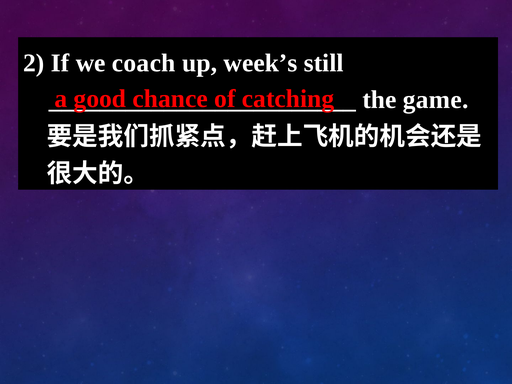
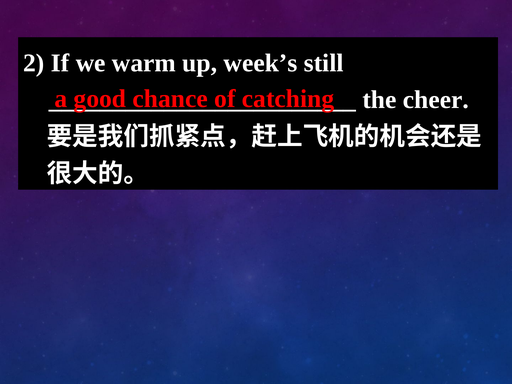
coach: coach -> warm (144, 63)
game: game -> cheer (436, 100)
